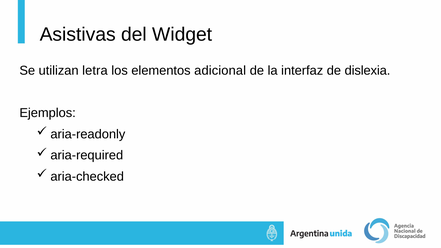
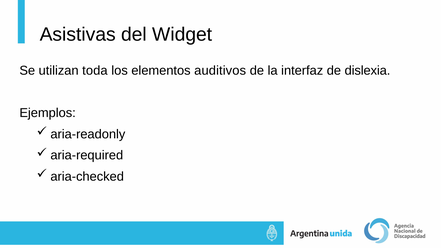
letra: letra -> toda (95, 71)
adicional: adicional -> auditivos (220, 71)
